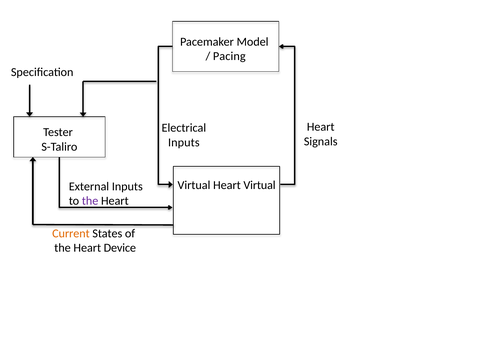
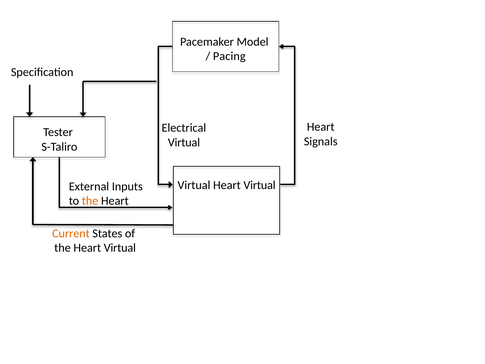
Inputs: Inputs -> Virtual (184, 142)
the colour: purple -> orange (90, 201)
the Heart Device: Device -> Virtual (120, 248)
